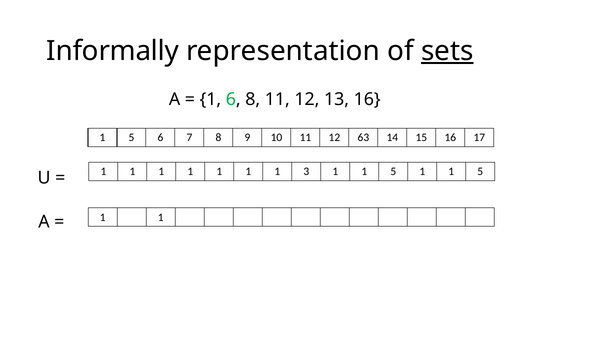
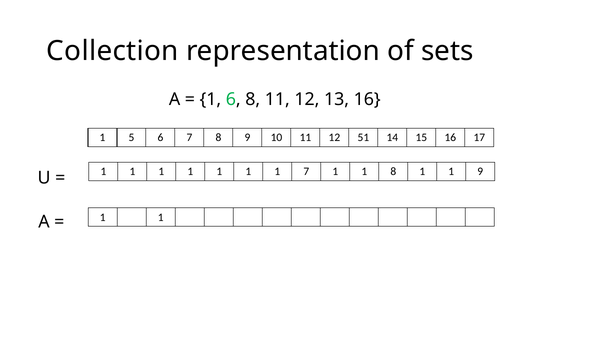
Informally: Informally -> Collection (112, 51)
sets underline: present -> none (447, 51)
63: 63 -> 51 (363, 138)
1 3: 3 -> 7 (306, 172)
5: 5 -> 8 (393, 172)
5: 5 -> 9 (480, 172)
